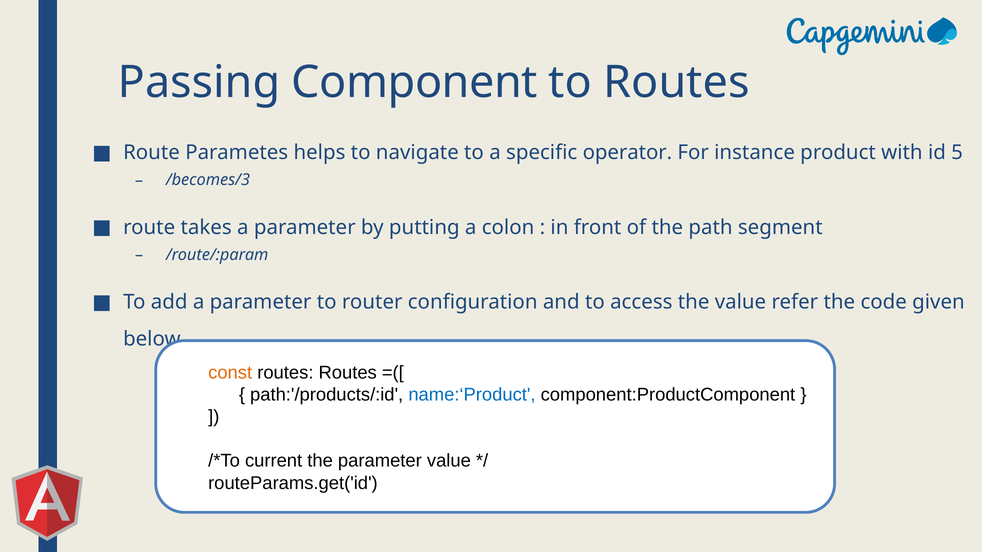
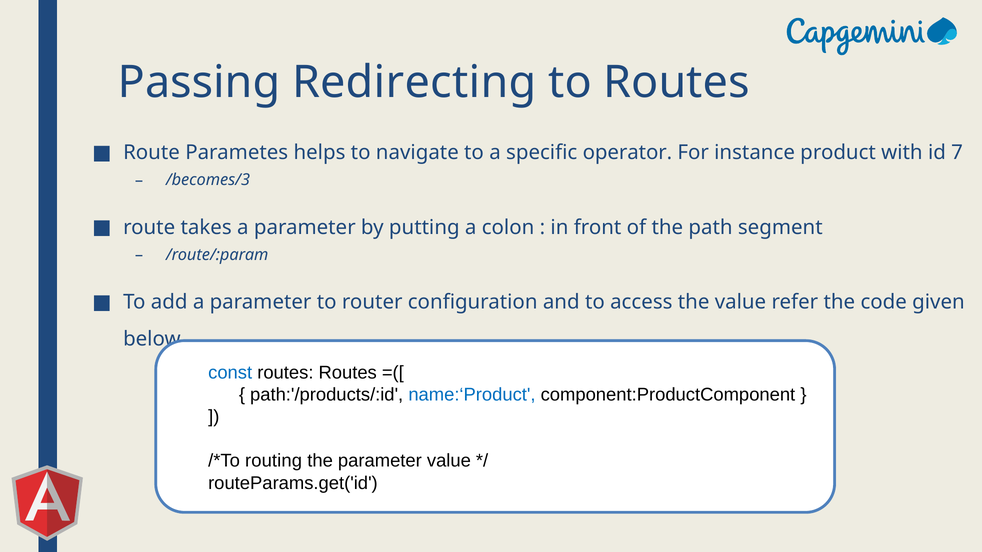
Component: Component -> Redirecting (414, 83)
5: 5 -> 7 (957, 153)
const colour: orange -> blue (230, 373)
current: current -> routing (274, 461)
